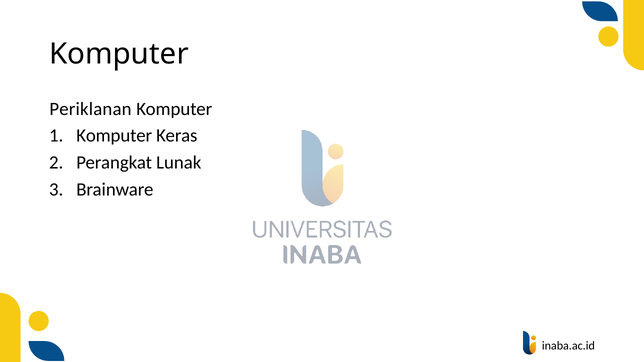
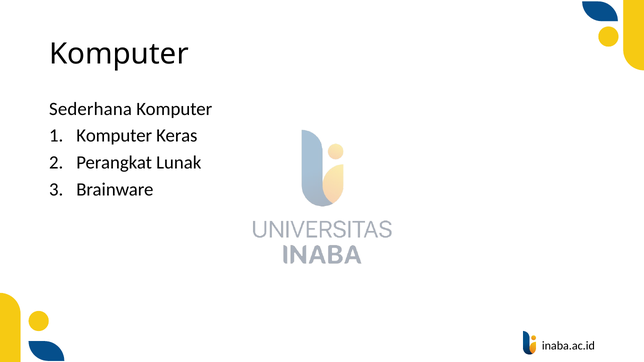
Periklanan: Periklanan -> Sederhana (91, 109)
